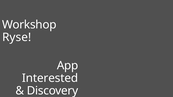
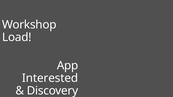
Ryse: Ryse -> Load (17, 37)
